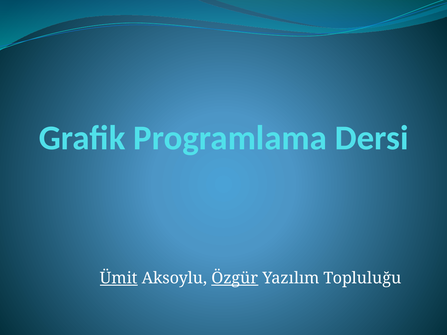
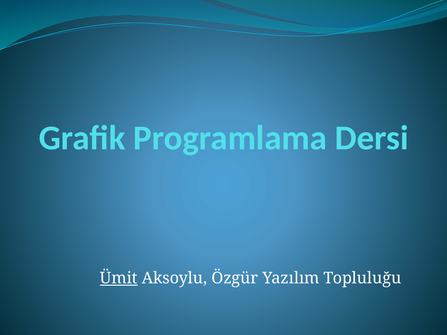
Özgür underline: present -> none (235, 278)
